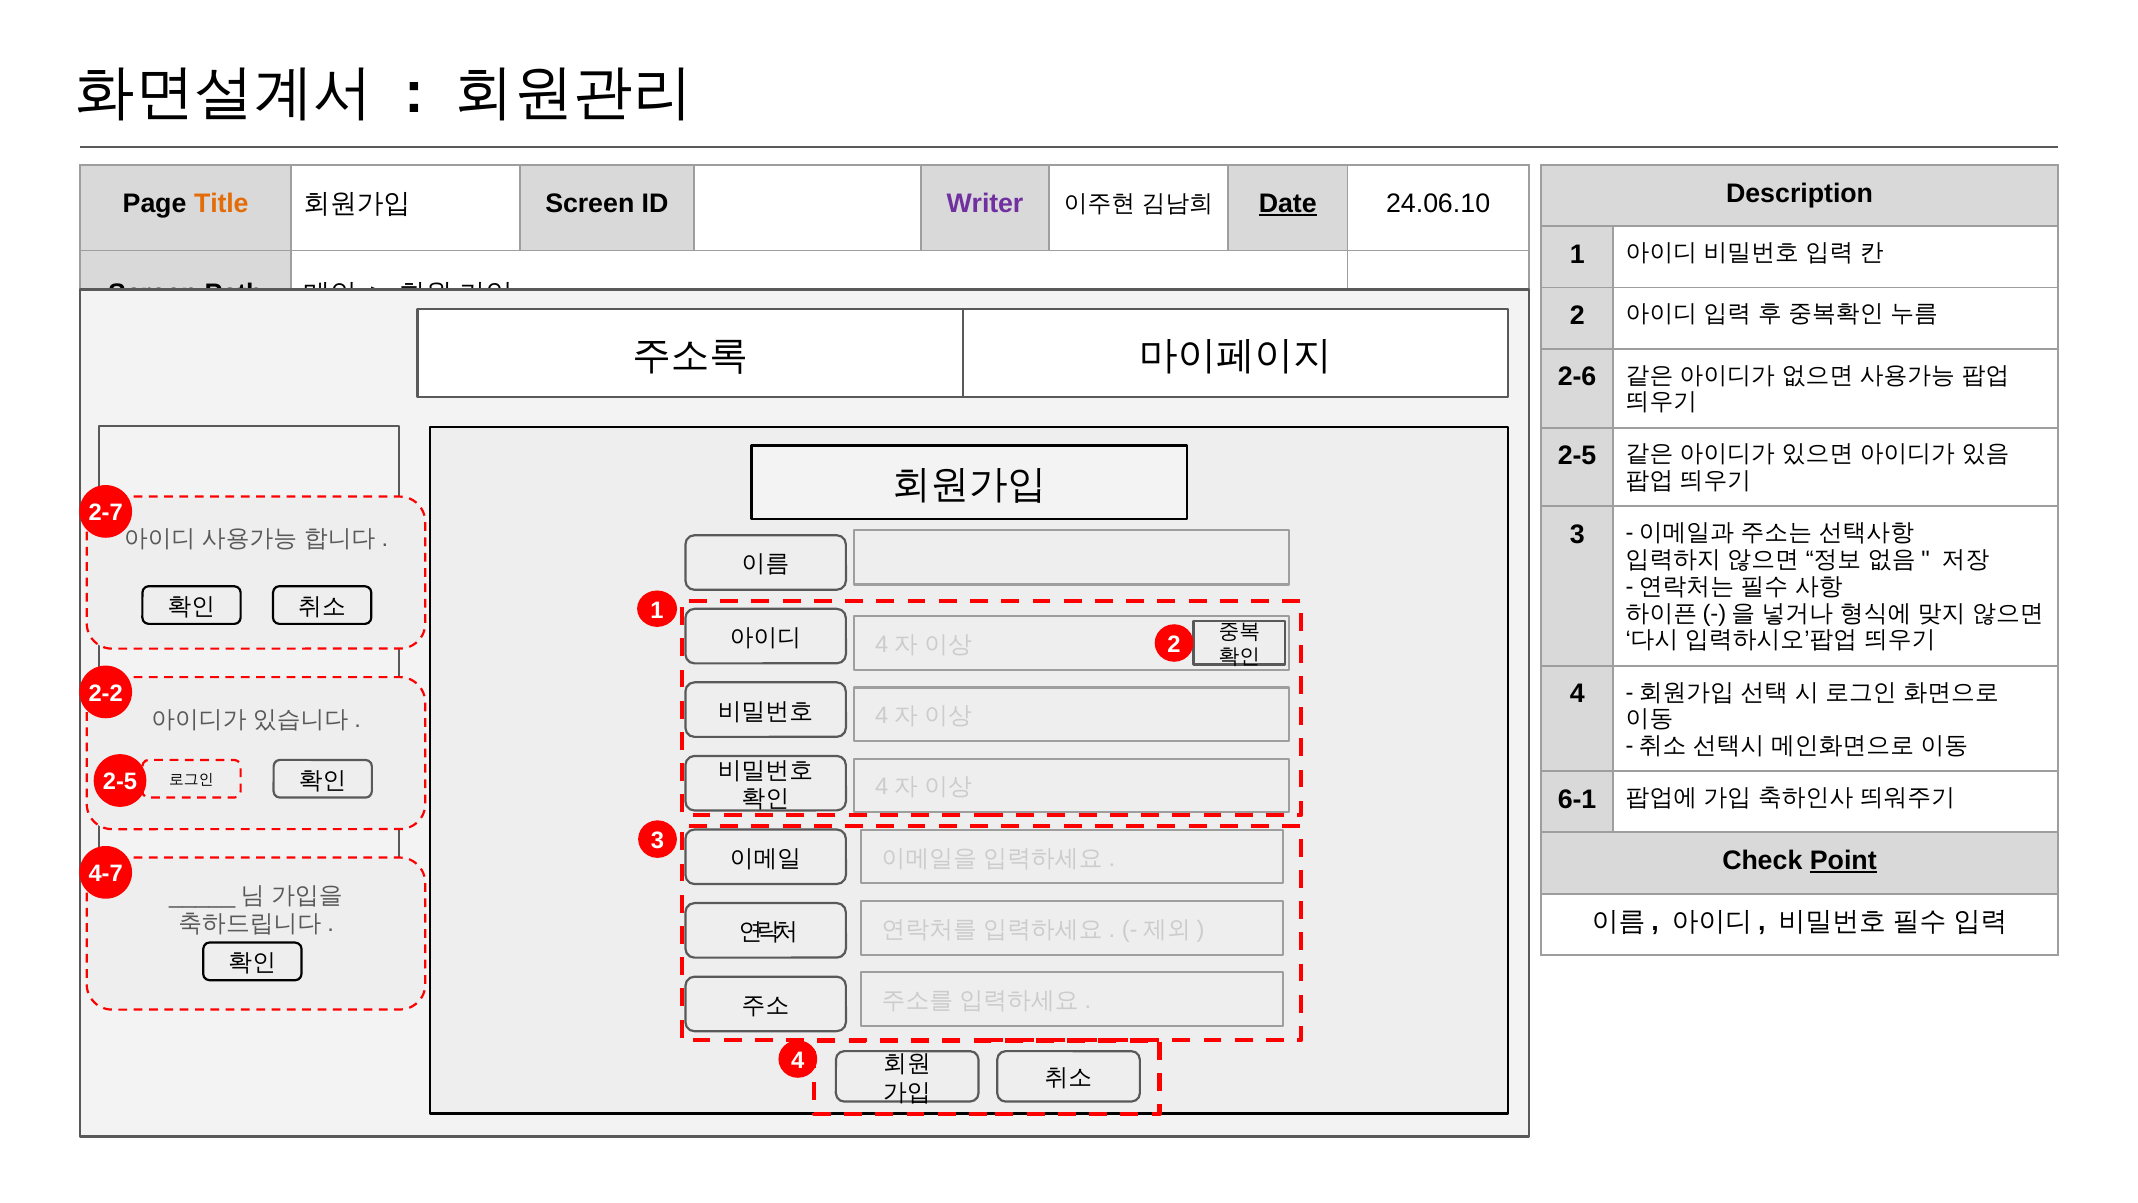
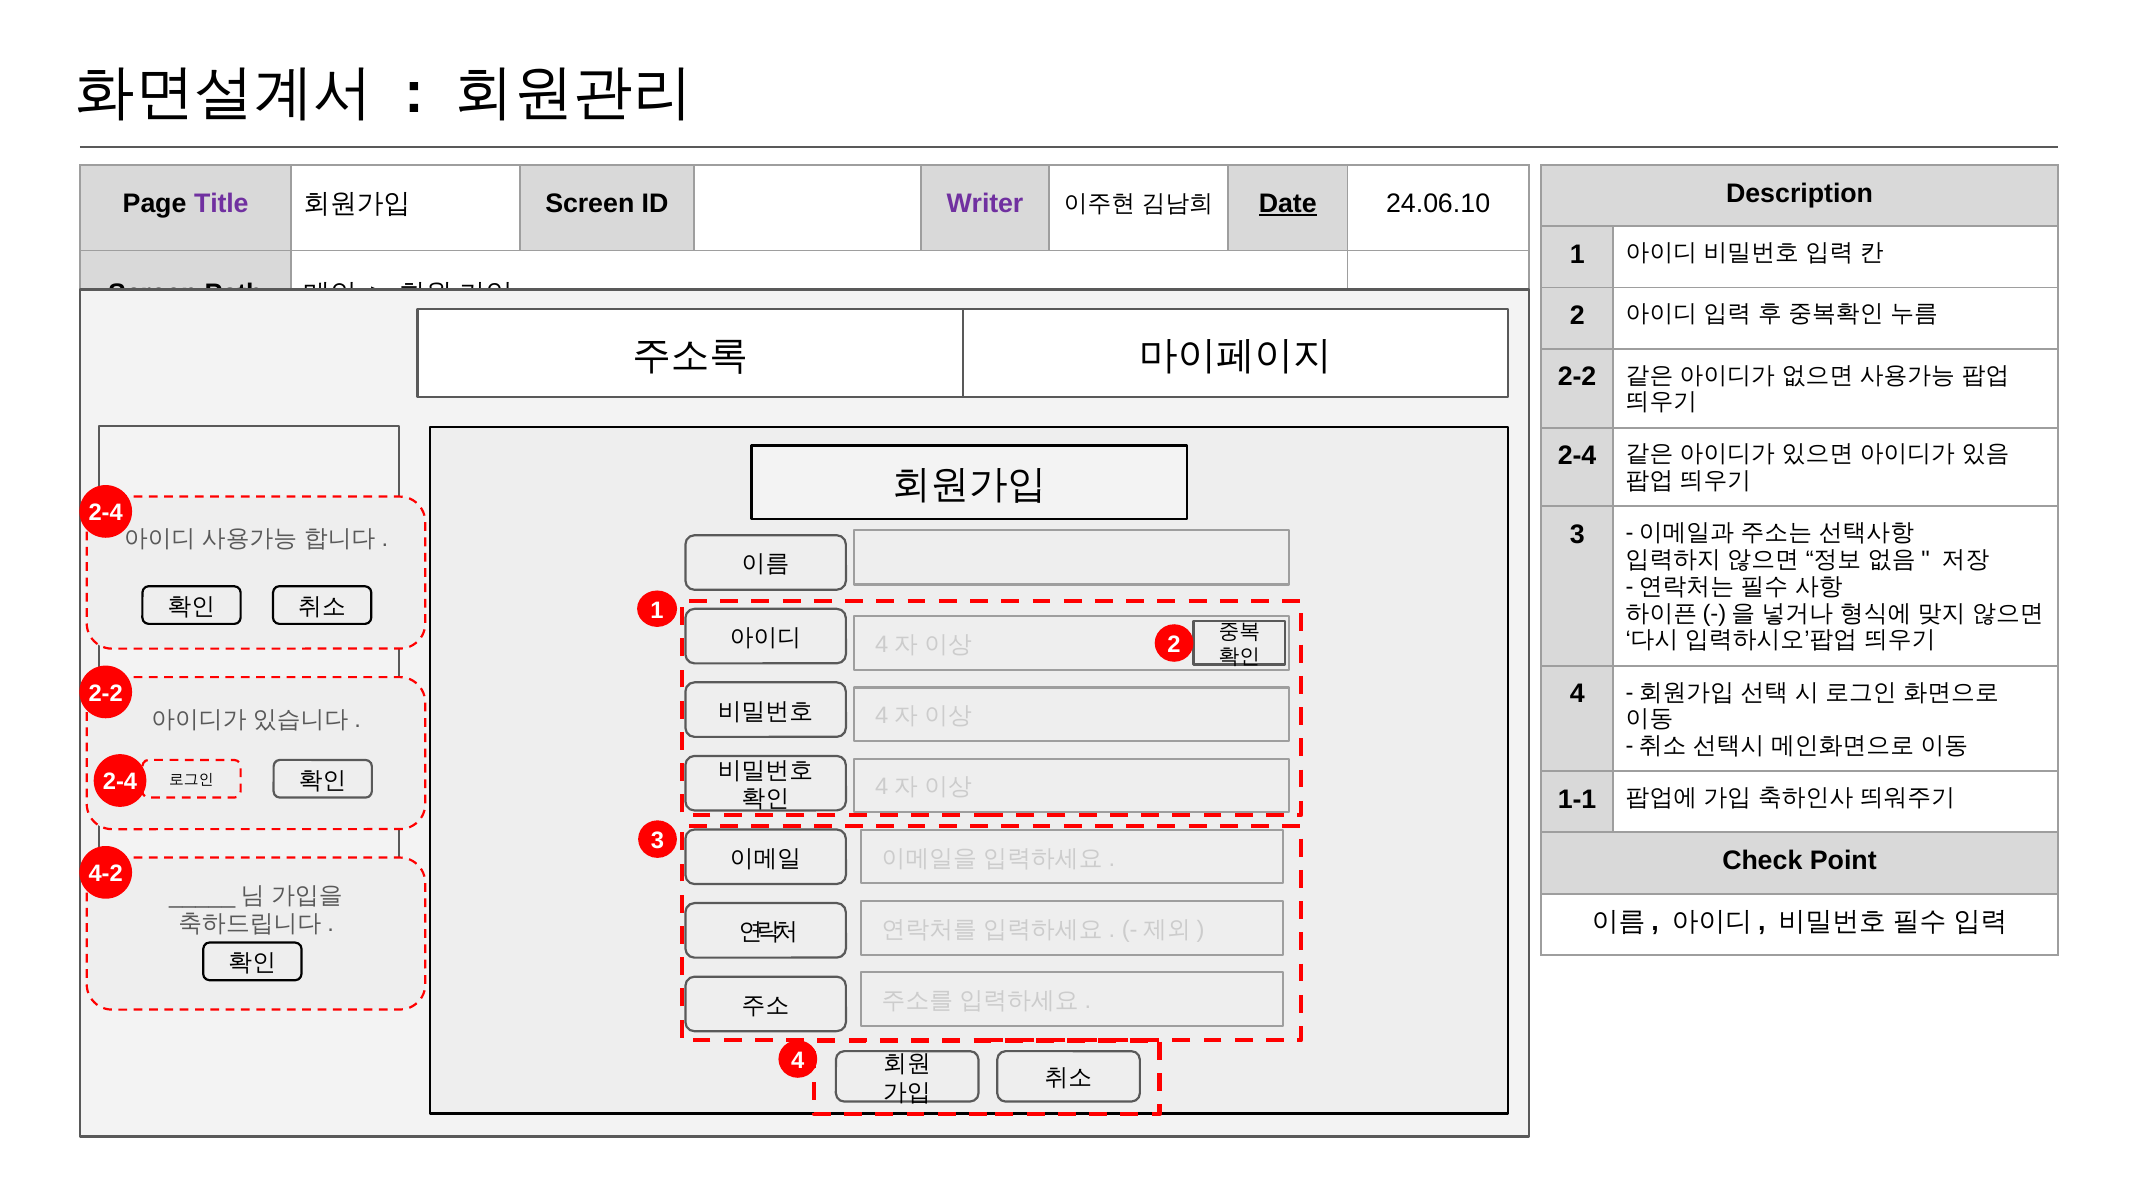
Title colour: orange -> purple (221, 203)
2-6: 2-6 -> 2-2 (1577, 377)
2-5: 2-5 -> 2-4 (1577, 455)
2-7: 2-7 -> 2-4 (106, 513)
2-5: 2-5 -> 2-4 (120, 782)
6-1: 6-1 -> 1-1 (1577, 799)
Point underline: present -> none (1843, 860)
4-7: 4-7 -> 4-2 (106, 874)
